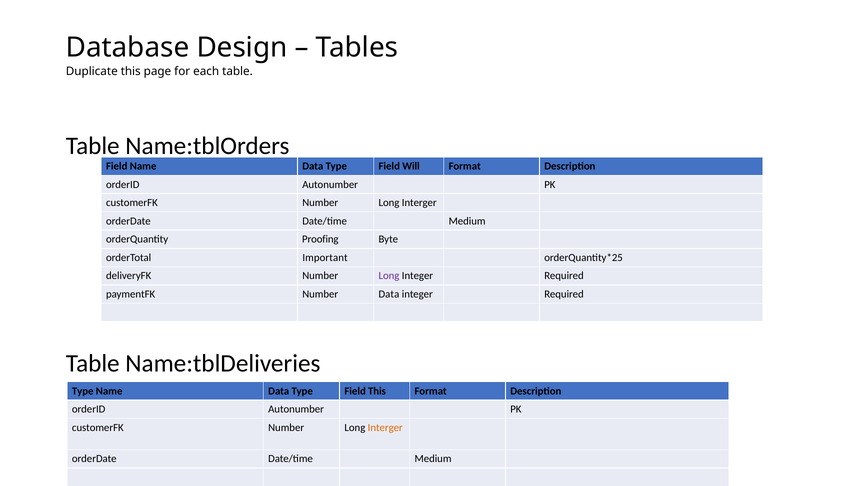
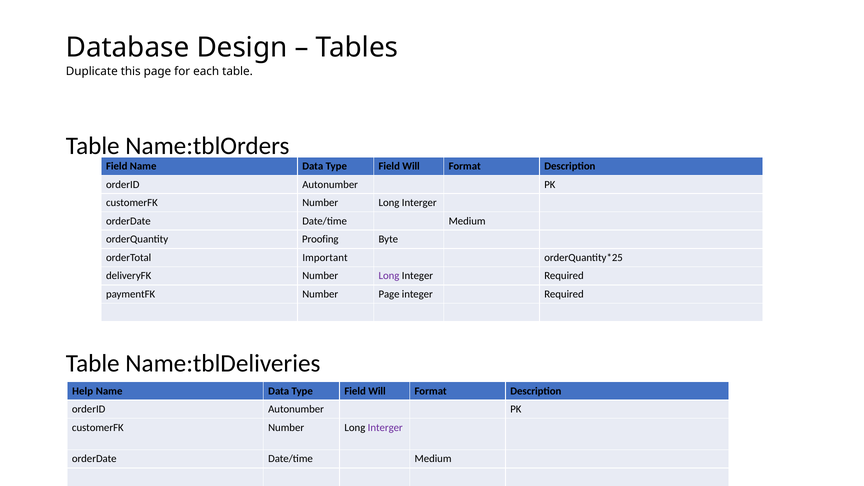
Number Data: Data -> Page (389, 294)
Type: Type -> Help (83, 391)
This: This -> Will (377, 391)
Interger colour: orange -> purple (385, 428)
